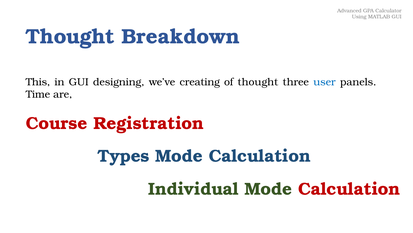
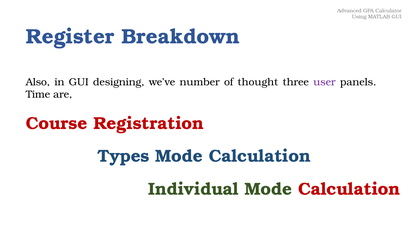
Thought: Thought -> Register (70, 37)
This: This -> Also (38, 82)
creating: creating -> number (200, 82)
user colour: blue -> purple (324, 82)
